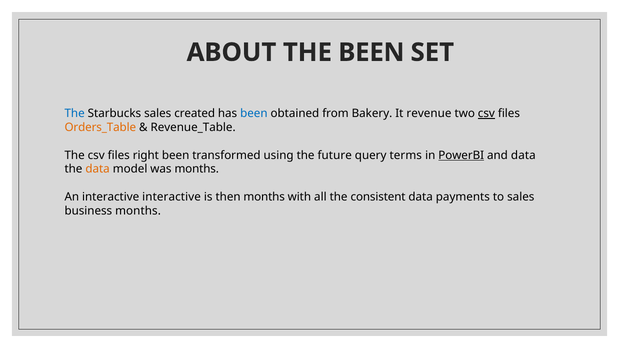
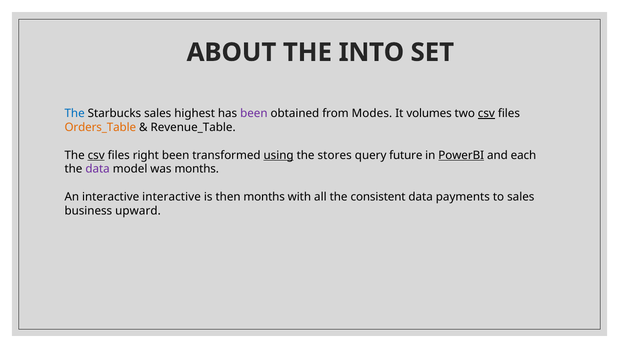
THE BEEN: BEEN -> INTO (371, 52)
created: created -> highest (195, 114)
been colour: blue -> purple (254, 114)
Bakery: Bakery -> Modes (372, 114)
revenue: revenue -> volumes (429, 114)
csv underline: none -> present (96, 155)
using underline: none -> present (279, 155)
future: future -> stores (335, 155)
terms: terms -> future (406, 155)
and data: data -> each (523, 155)
data colour: orange -> purple (98, 169)
business months: months -> upward (138, 211)
